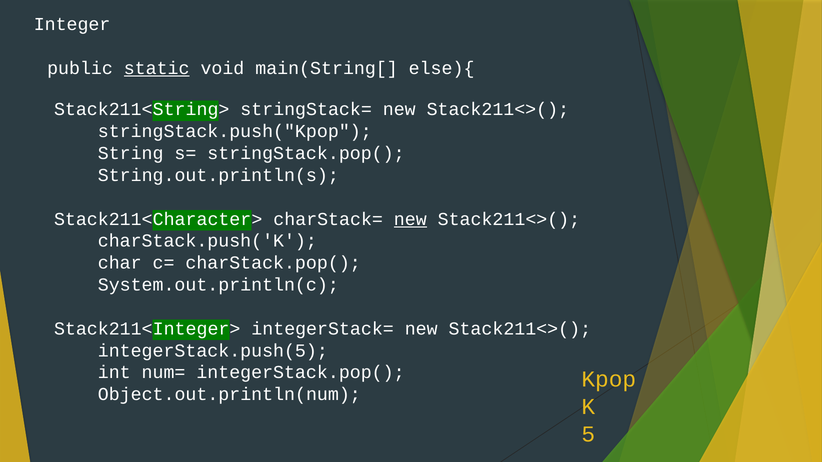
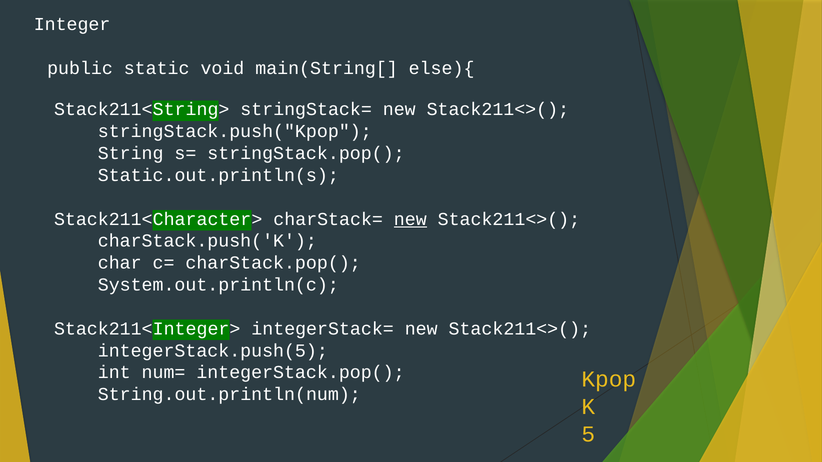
static underline: present -> none (157, 68)
String.out.println(s: String.out.println(s -> Static.out.println(s (218, 175)
Object.out.println(num: Object.out.println(num -> String.out.println(num (229, 395)
